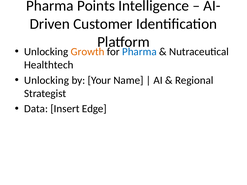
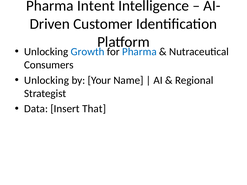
Points: Points -> Intent (96, 6)
Growth colour: orange -> blue (88, 52)
Healthtech: Healthtech -> Consumers (49, 65)
Edge: Edge -> That (94, 109)
